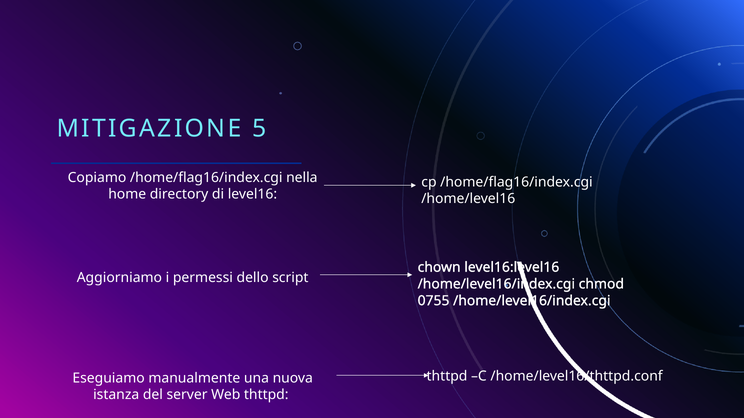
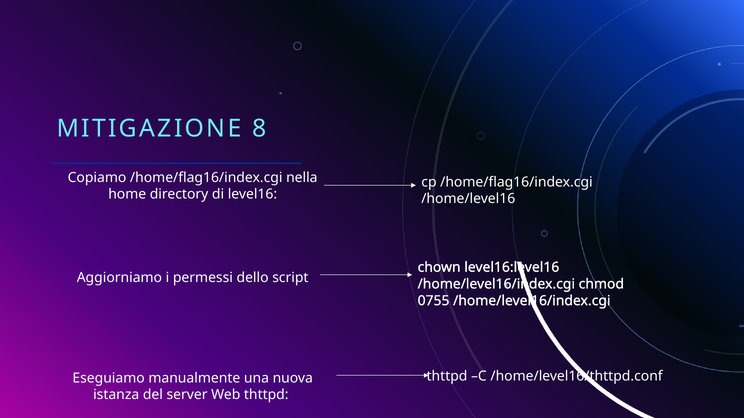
5: 5 -> 8 (260, 129)
